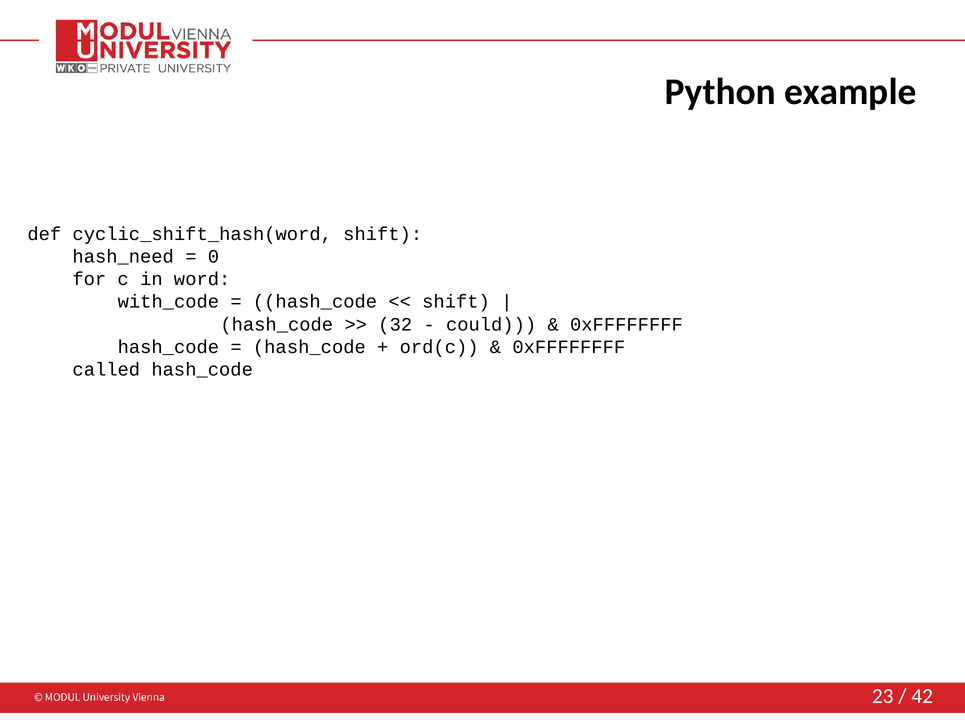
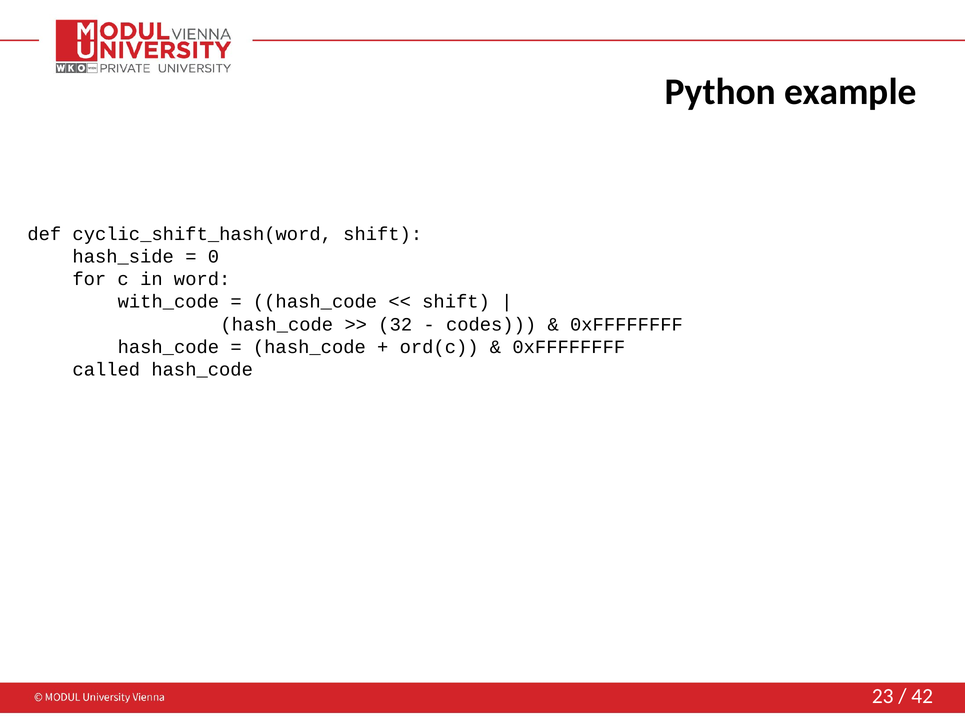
hash_need: hash_need -> hash_side (123, 257)
could: could -> codes (491, 324)
